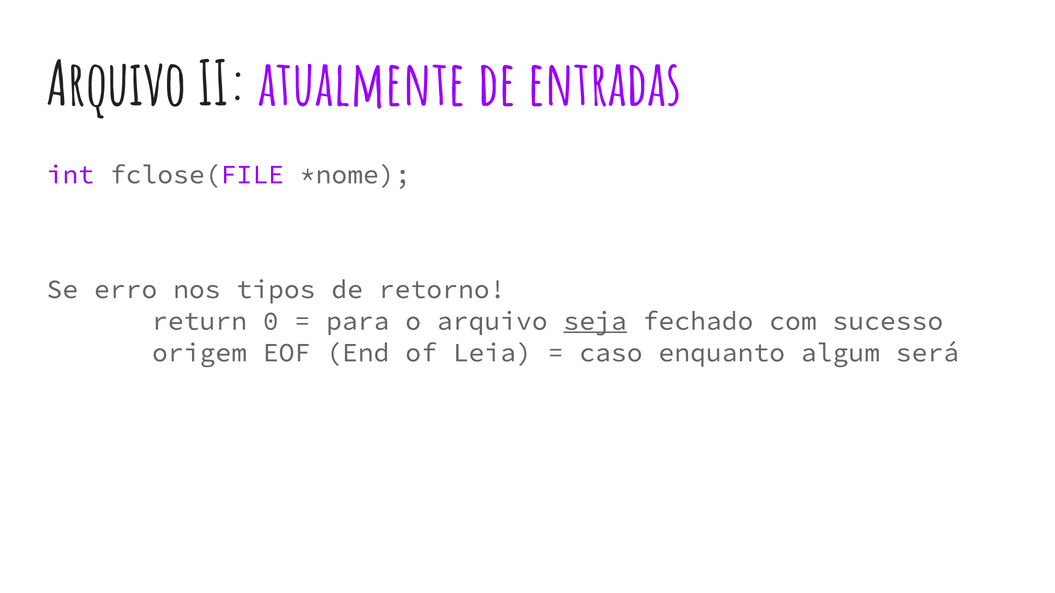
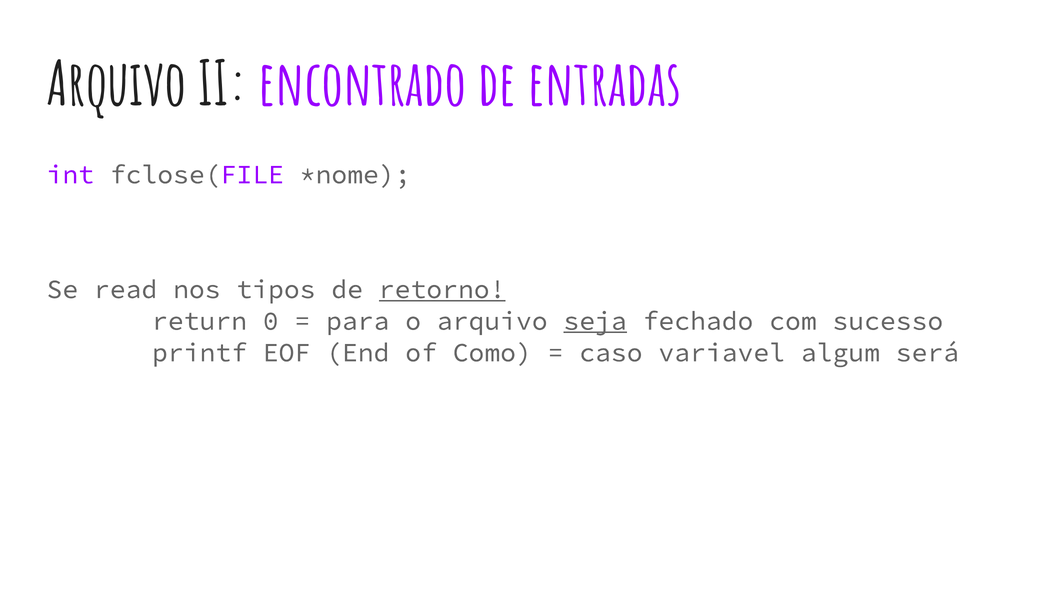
atualmente: atualmente -> encontrado (362, 86)
erro: erro -> read (126, 290)
retorno underline: none -> present (442, 290)
origem: origem -> printf (199, 353)
Leia: Leia -> Como (492, 353)
enquanto: enquanto -> variavel (722, 353)
